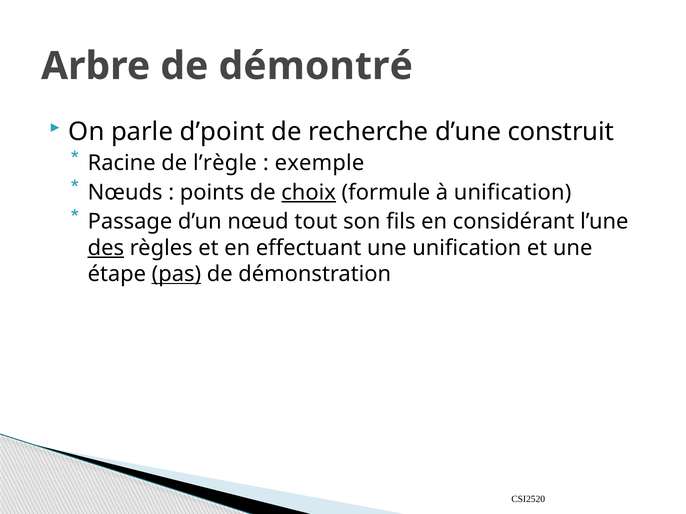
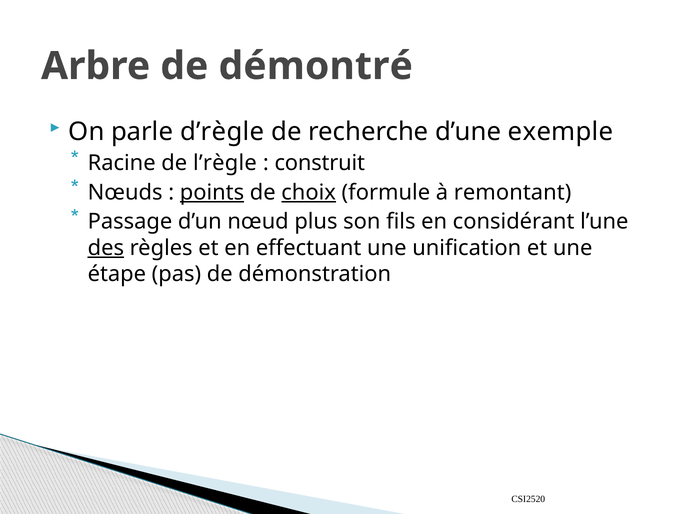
d’point: d’point -> d’règle (222, 132)
construit: construit -> exemple (561, 132)
exemple: exemple -> construit (320, 163)
points underline: none -> present (212, 193)
à unification: unification -> remontant (513, 193)
tout: tout -> plus (316, 222)
pas underline: present -> none (176, 274)
